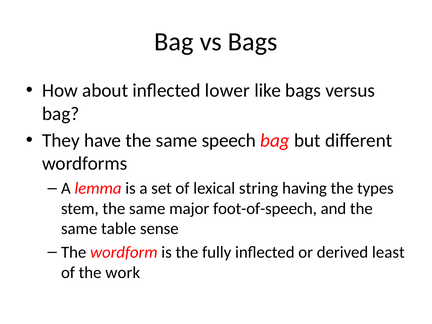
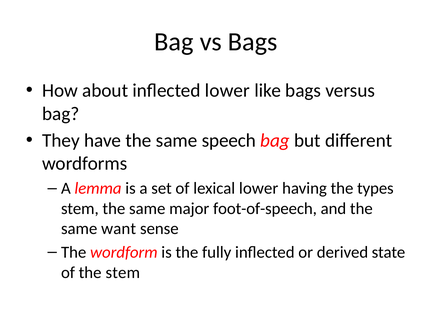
lexical string: string -> lower (259, 188)
table: table -> want (119, 229)
least: least -> state (388, 252)
the work: work -> stem (123, 272)
